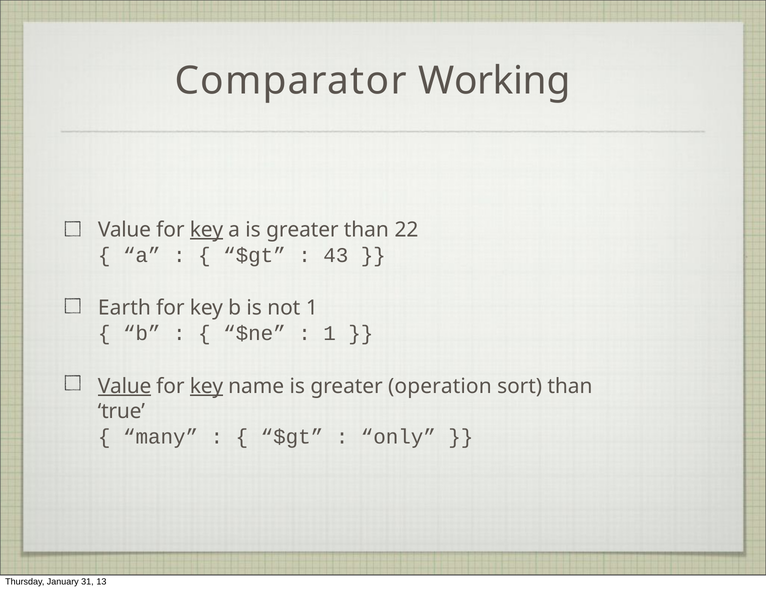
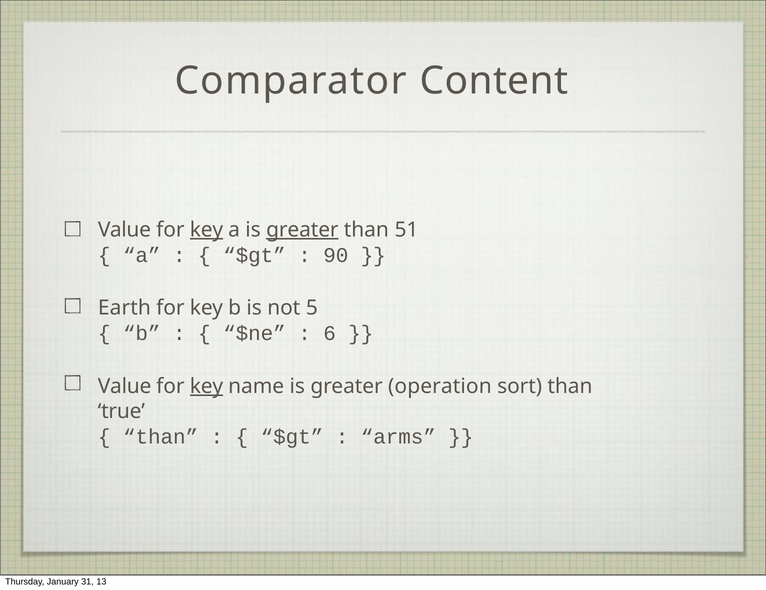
Working: Working -> Content (494, 81)
greater underline: none -> present (302, 229)
22: 22 -> 51 (406, 229)
43: 43 -> 90 (336, 255)
not 1: 1 -> 5 (312, 308)
1: 1 -> 6 (330, 333)
Value underline: present -> none (125, 386)
many: many -> than (161, 437)
only: only -> arms (398, 437)
